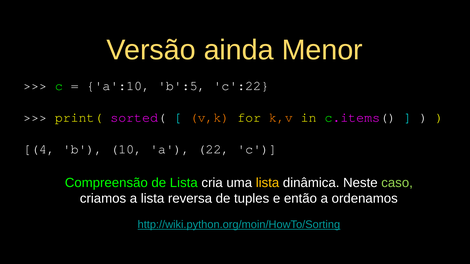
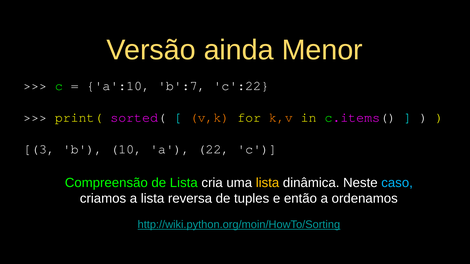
b':5: b':5 -> b':7 (182, 86)
4: 4 -> 3 (39, 149)
caso colour: light green -> light blue (397, 183)
